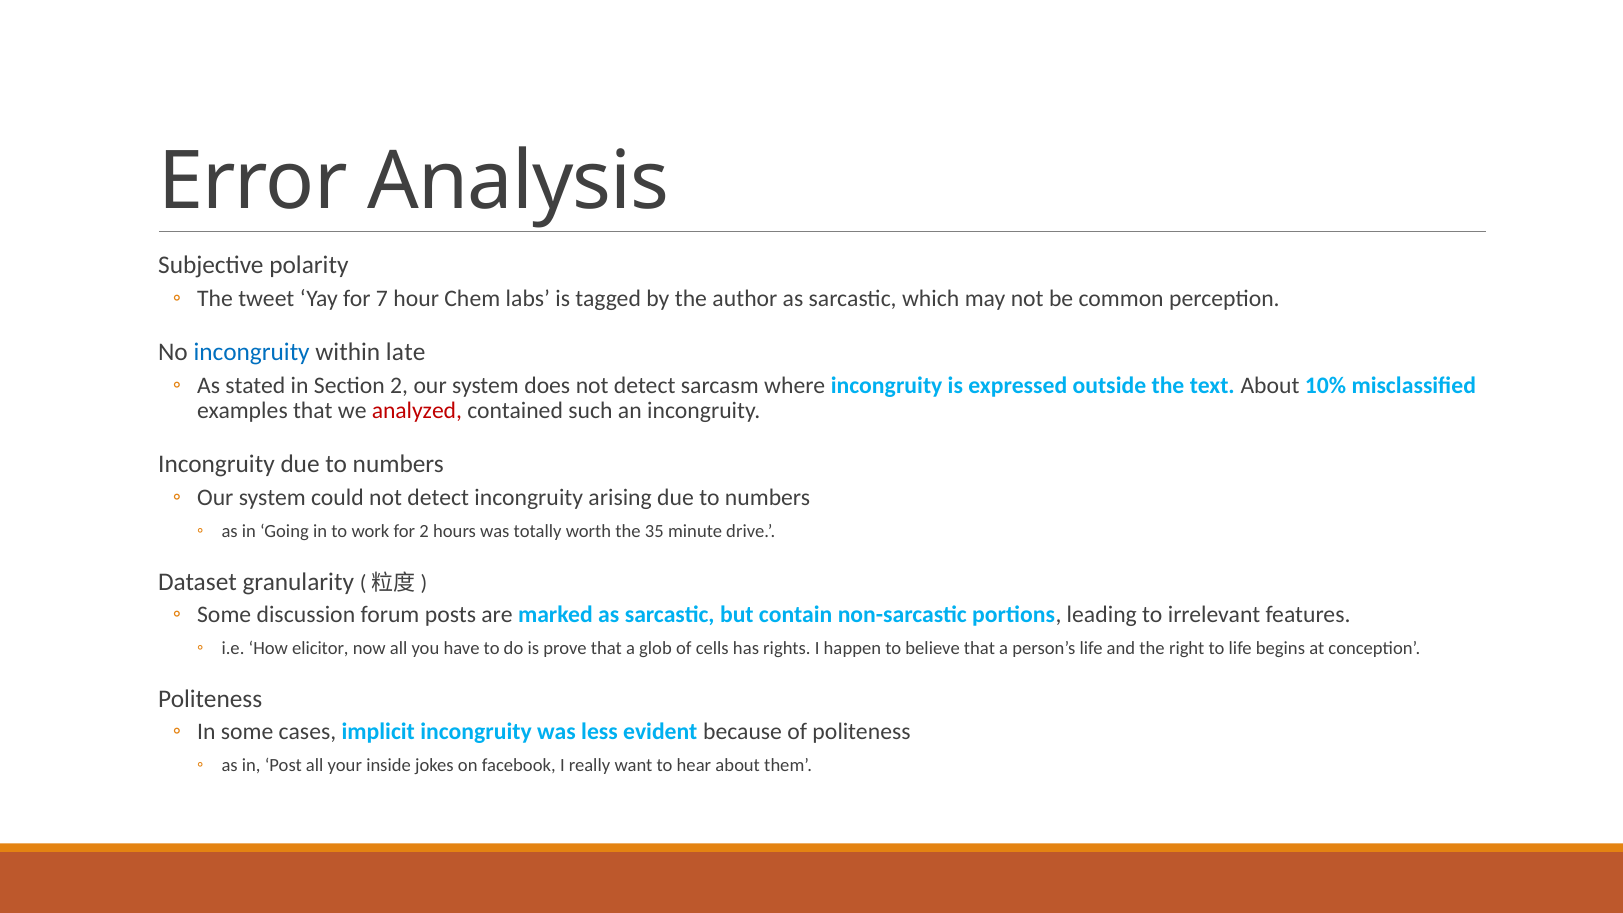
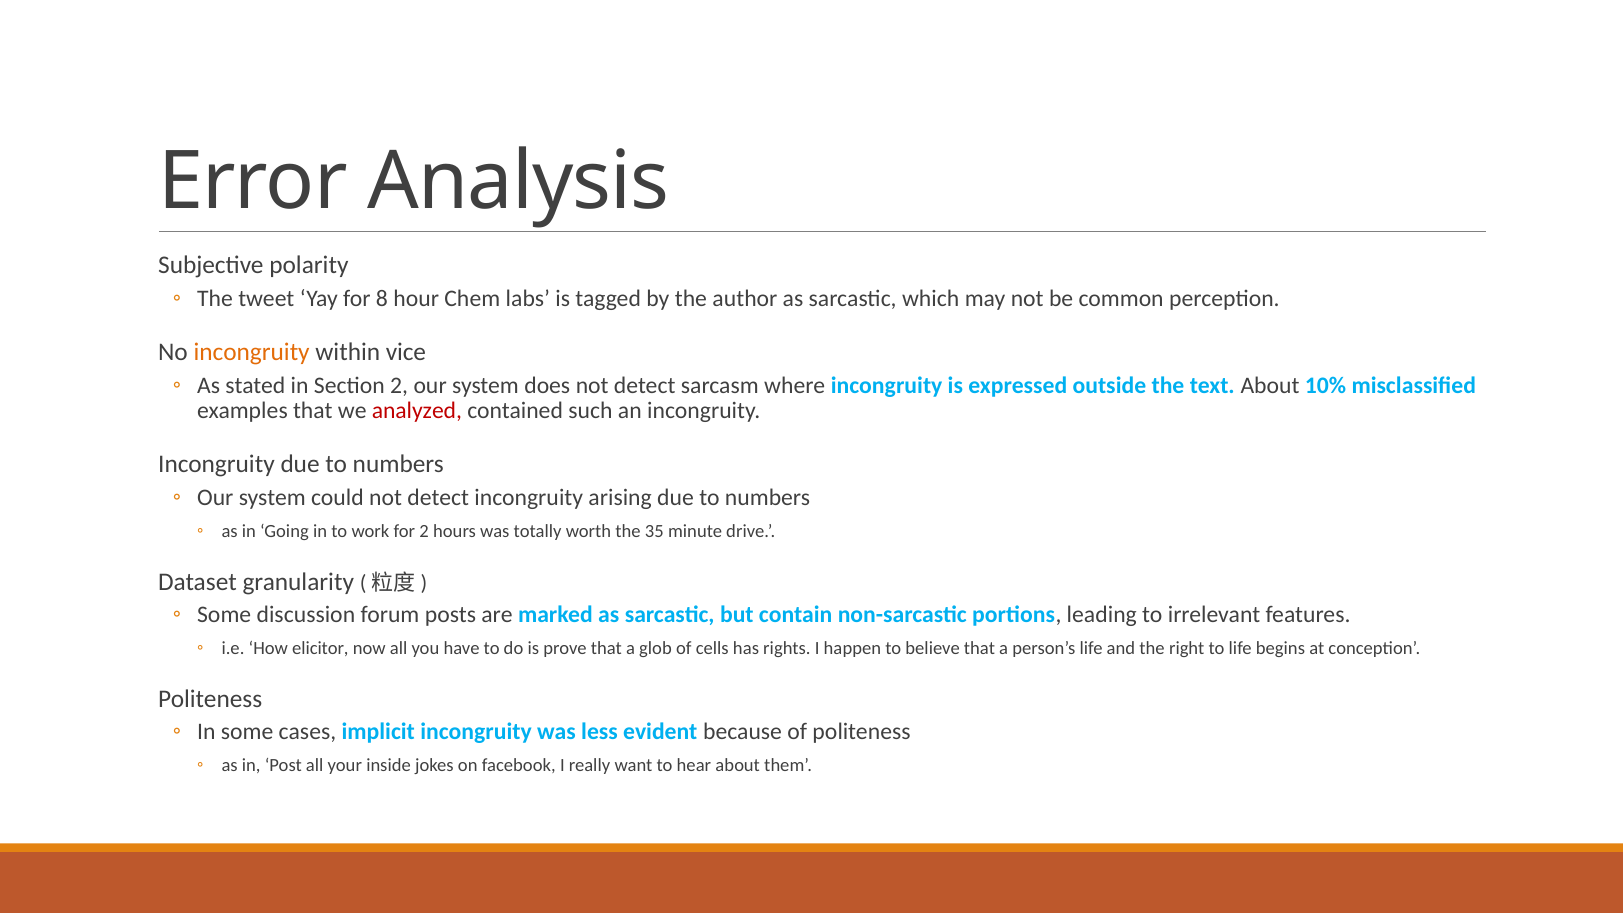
7: 7 -> 8 (382, 299)
incongruity colour: blue -> orange (252, 352)
late: late -> vice (406, 352)
